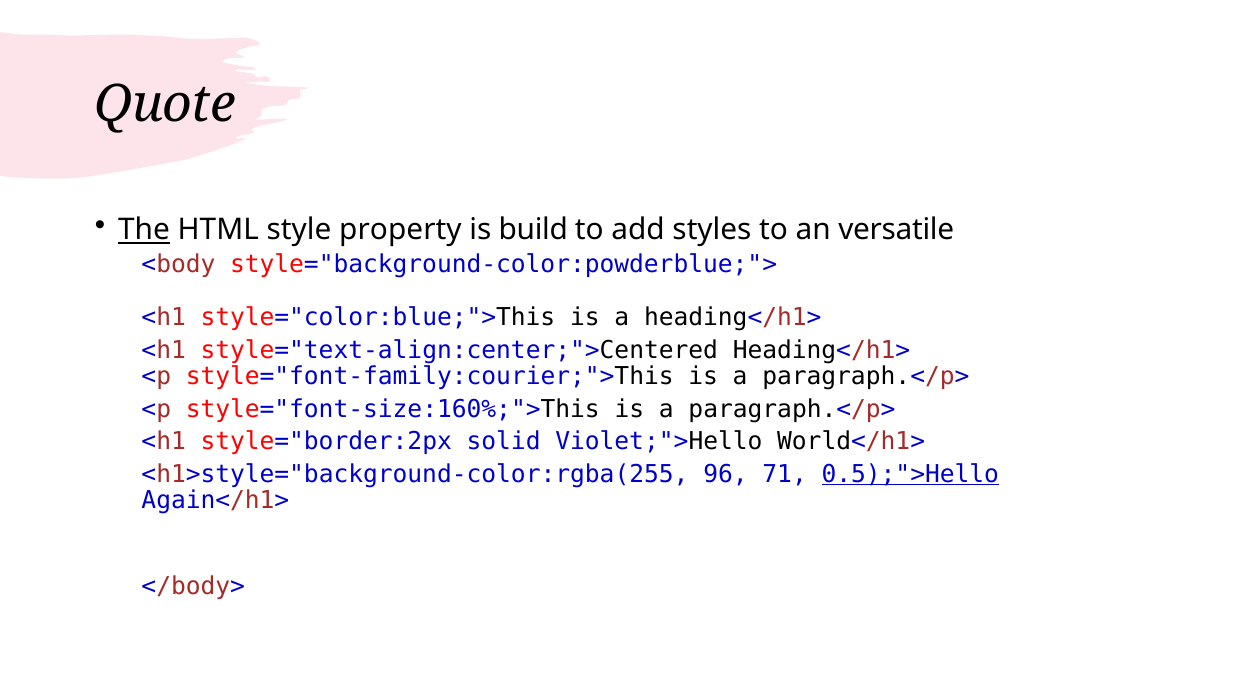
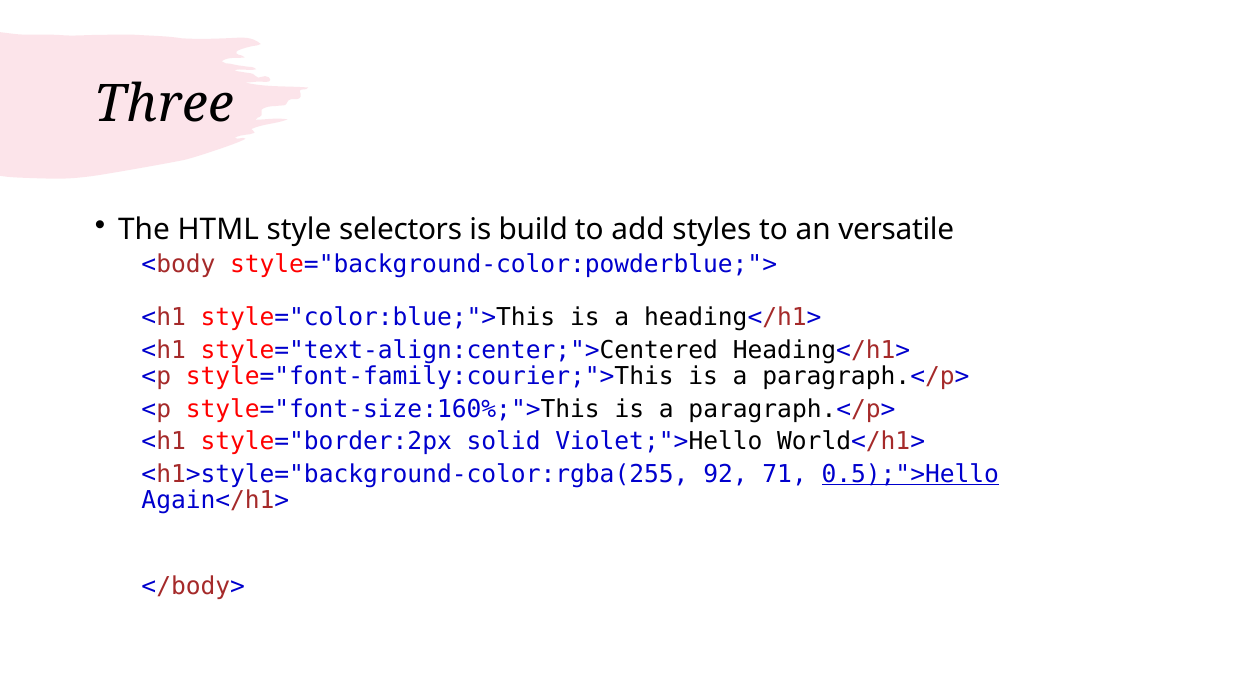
Quote: Quote -> Three (165, 105)
The underline: present -> none (144, 230)
property: property -> selectors (401, 230)
96: 96 -> 92 (725, 474)
